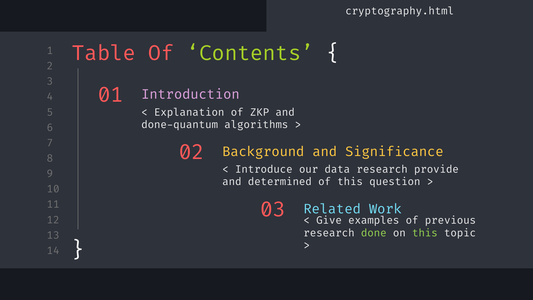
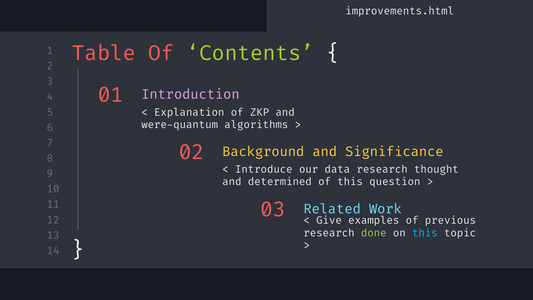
cryptography.html: cryptography.html -> improvements.html (400, 11)
done-quantum: done-quantum -> were-quantum (180, 125)
provide: provide -> thought (436, 169)
this colour: light green -> light blue (425, 233)
